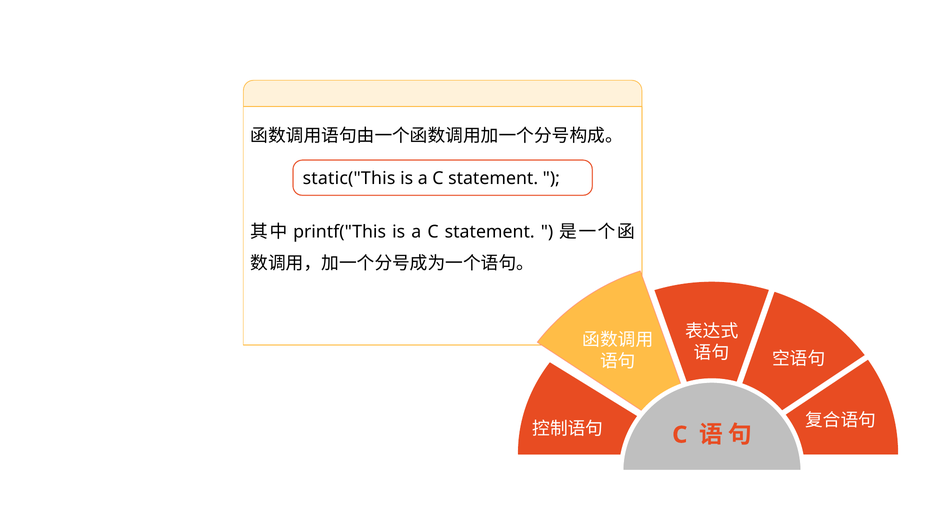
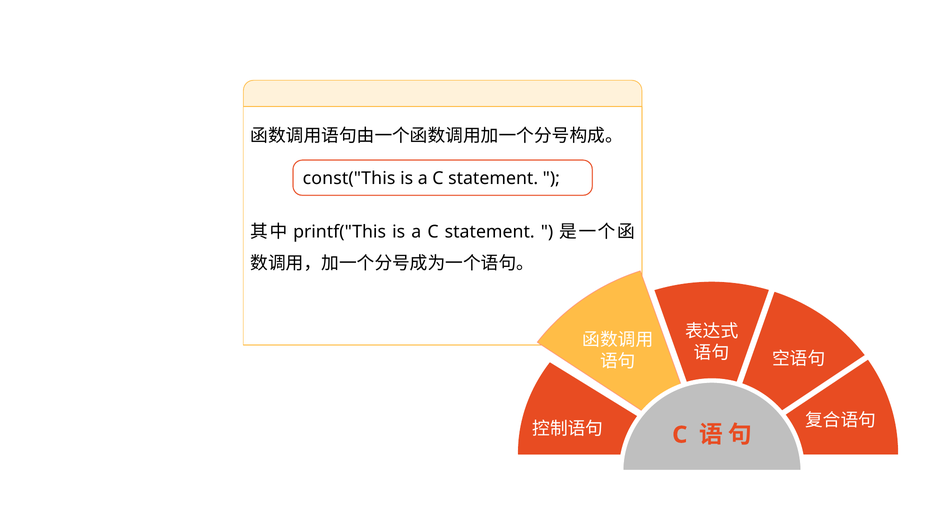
static("This: static("This -> const("This (349, 178)
